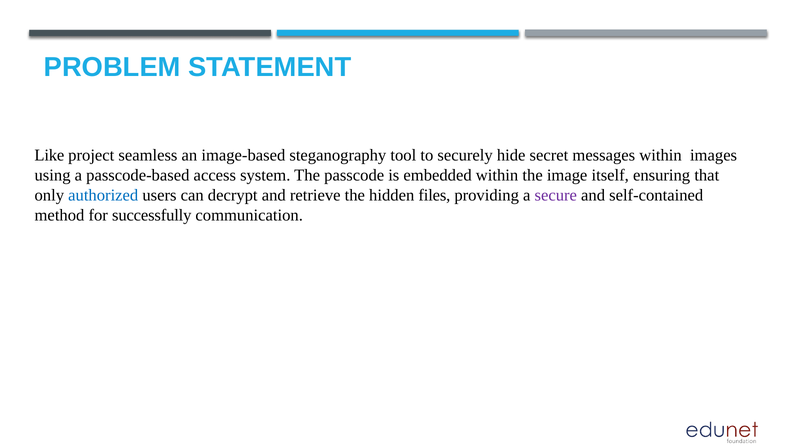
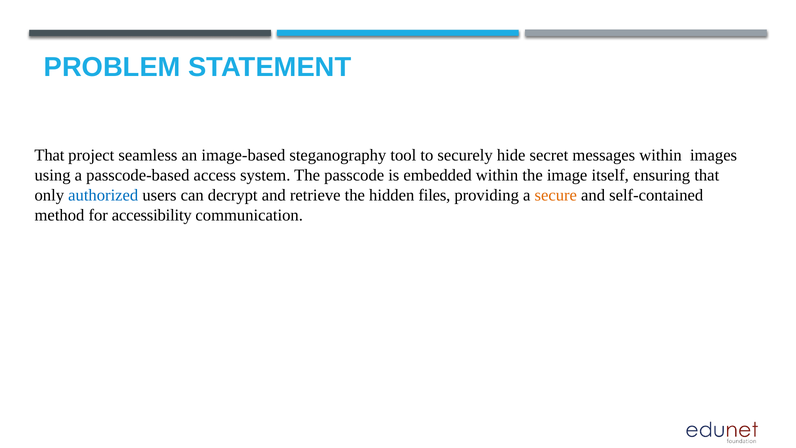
Like: Like -> That (49, 155)
secure colour: purple -> orange (556, 195)
successfully: successfully -> accessibility (152, 215)
